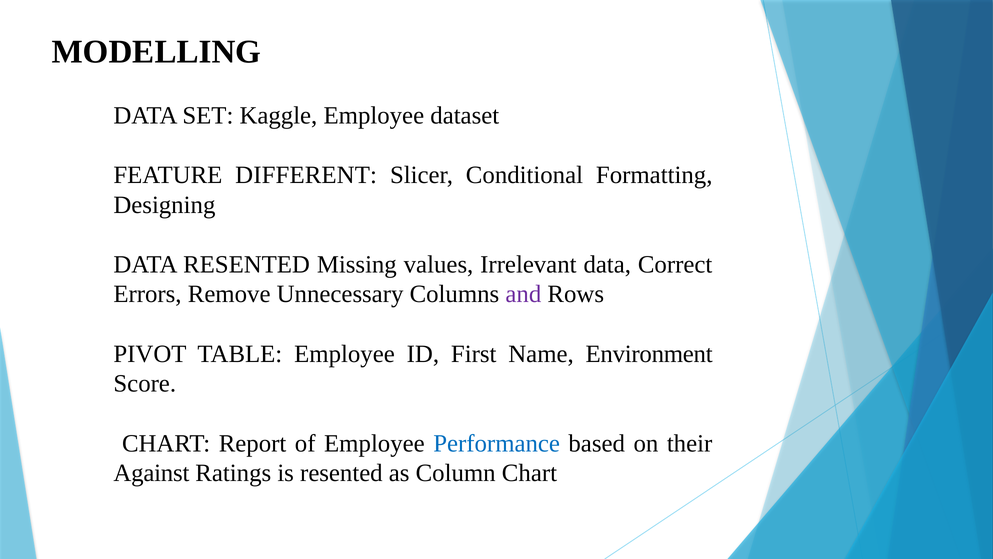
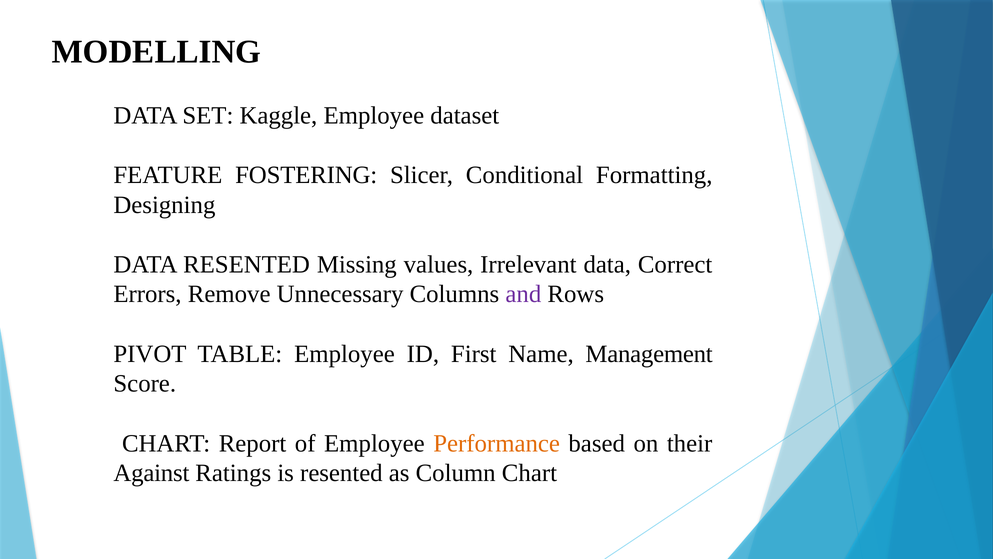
DIFFERENT: DIFFERENT -> FOSTERING (306, 175)
Environment: Environment -> Management (649, 354)
Performance colour: blue -> orange (497, 443)
